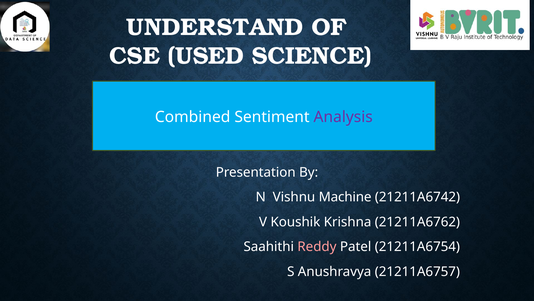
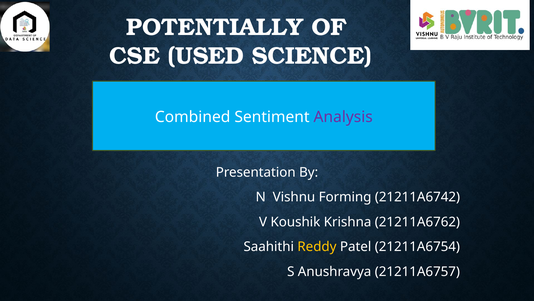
UNDERSTAND: UNDERSTAND -> POTENTIALLY (215, 27)
Machine: Machine -> Forming (345, 197)
Reddy colour: pink -> yellow (317, 246)
